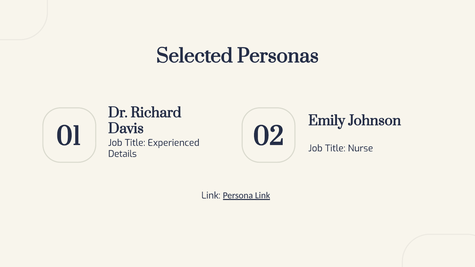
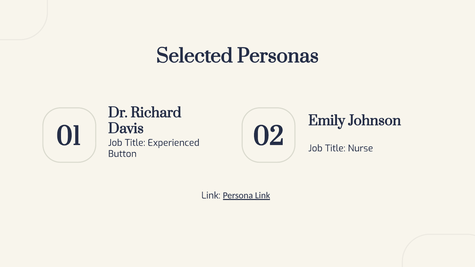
Details: Details -> Button (122, 154)
